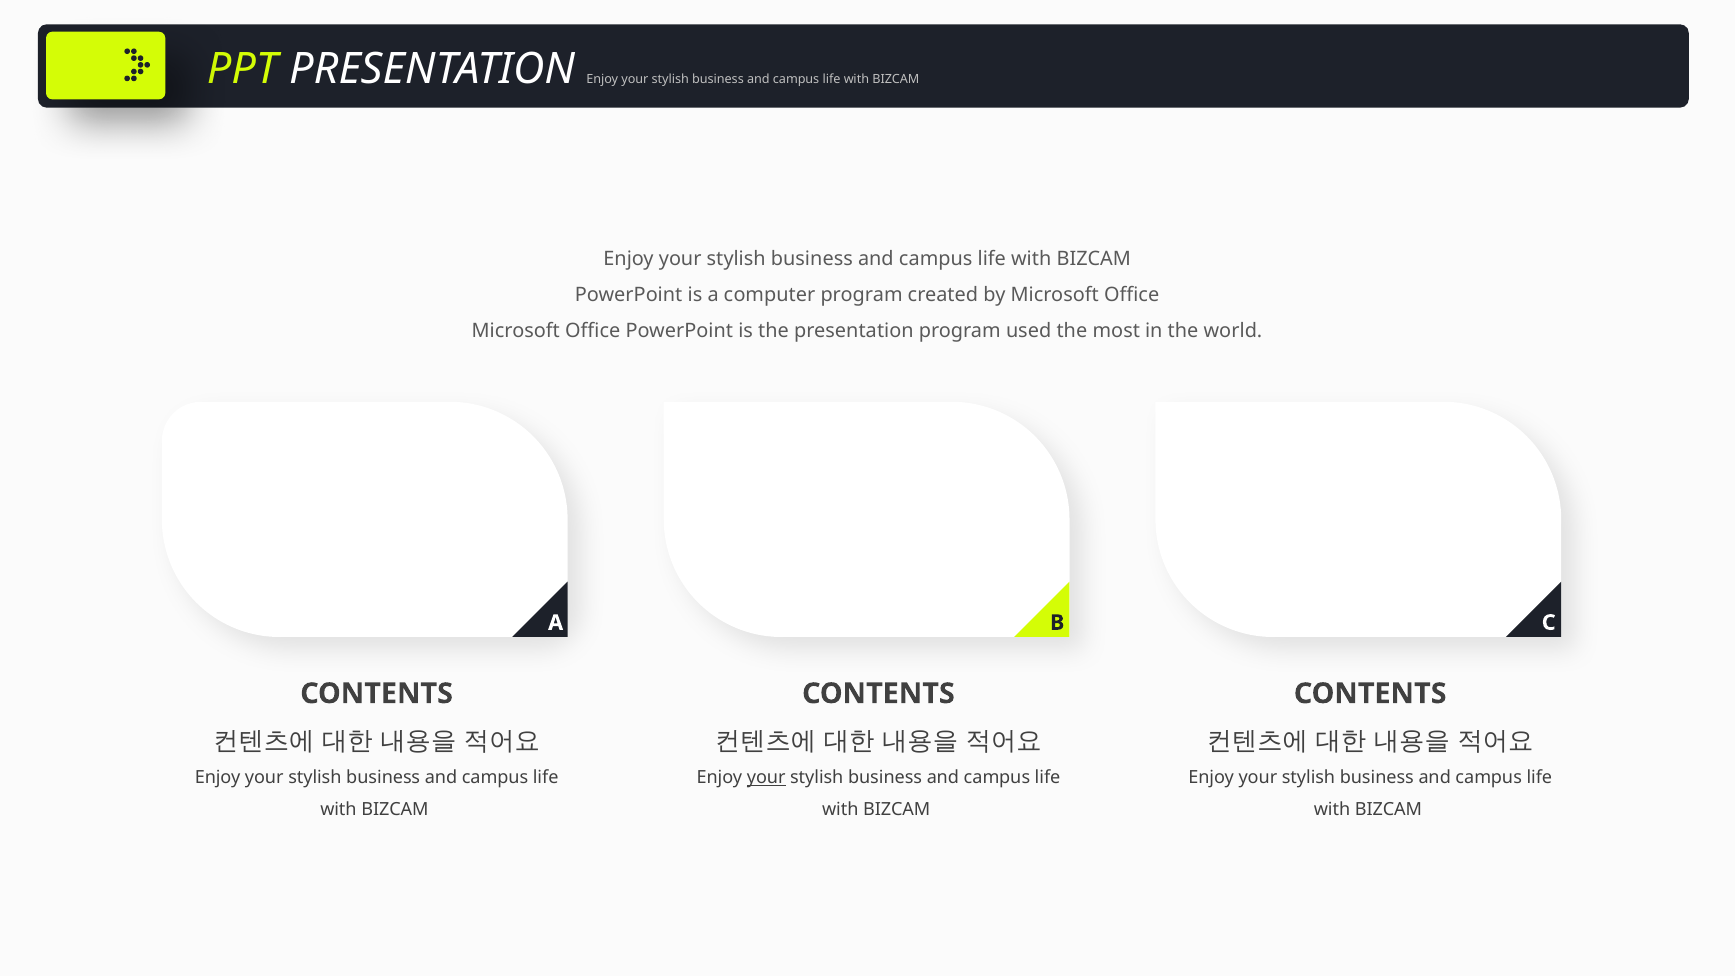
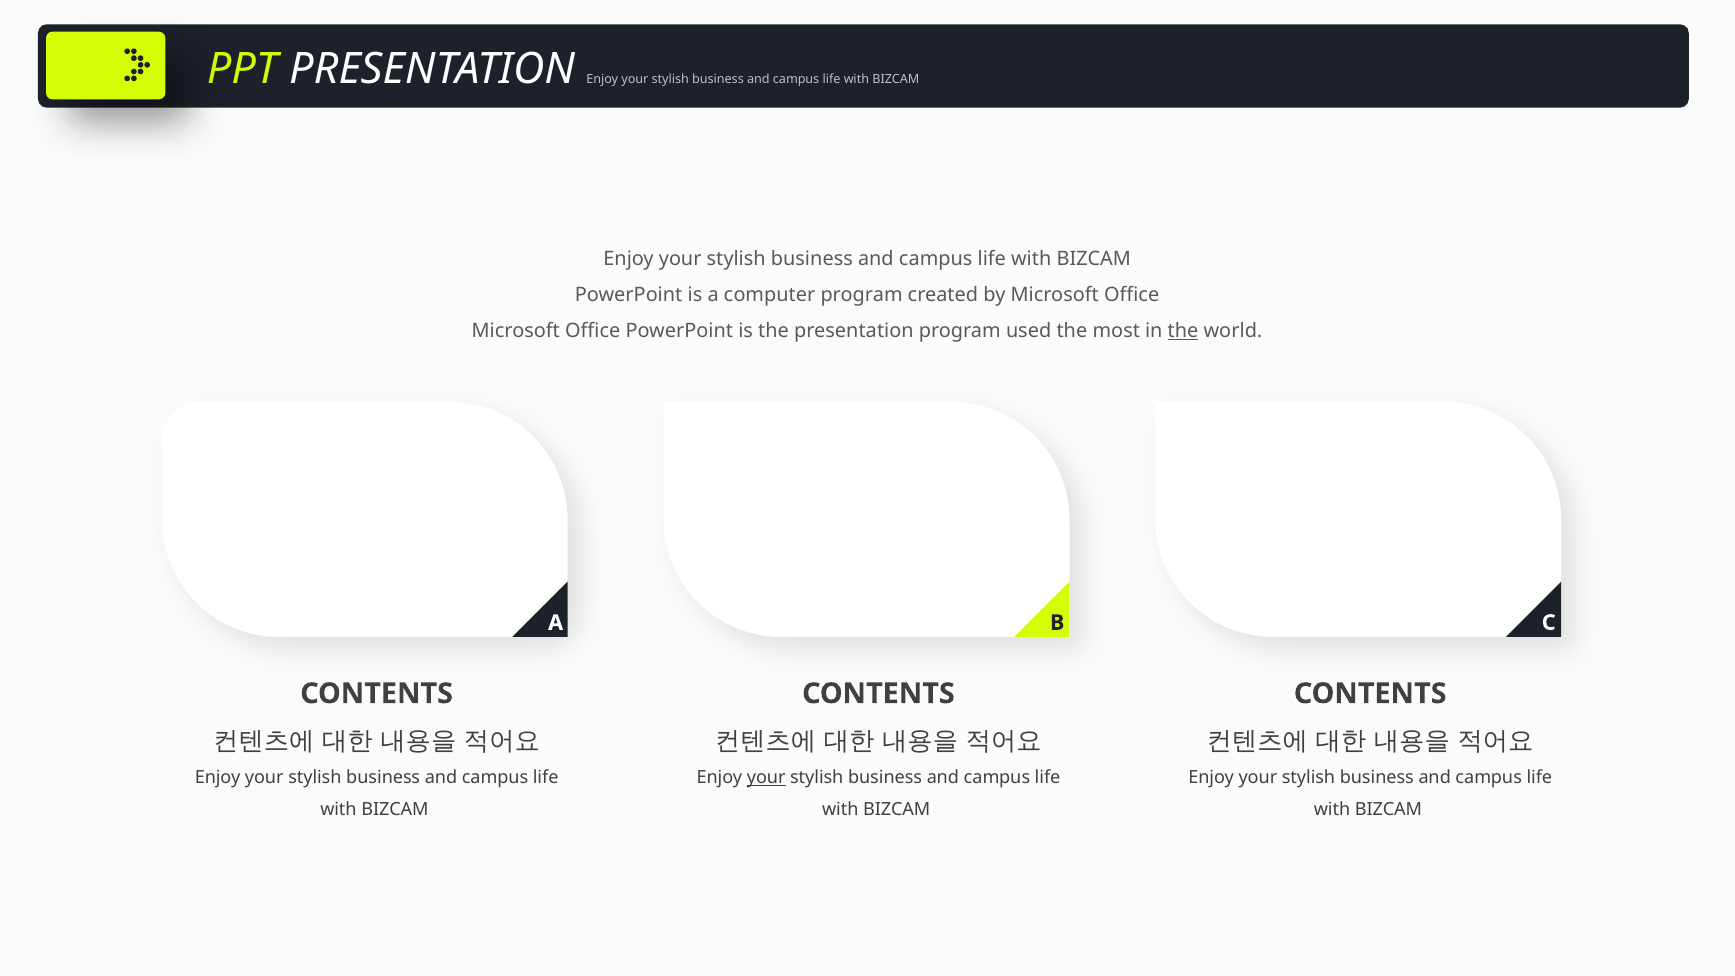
the underline: none -> present (1183, 331)
